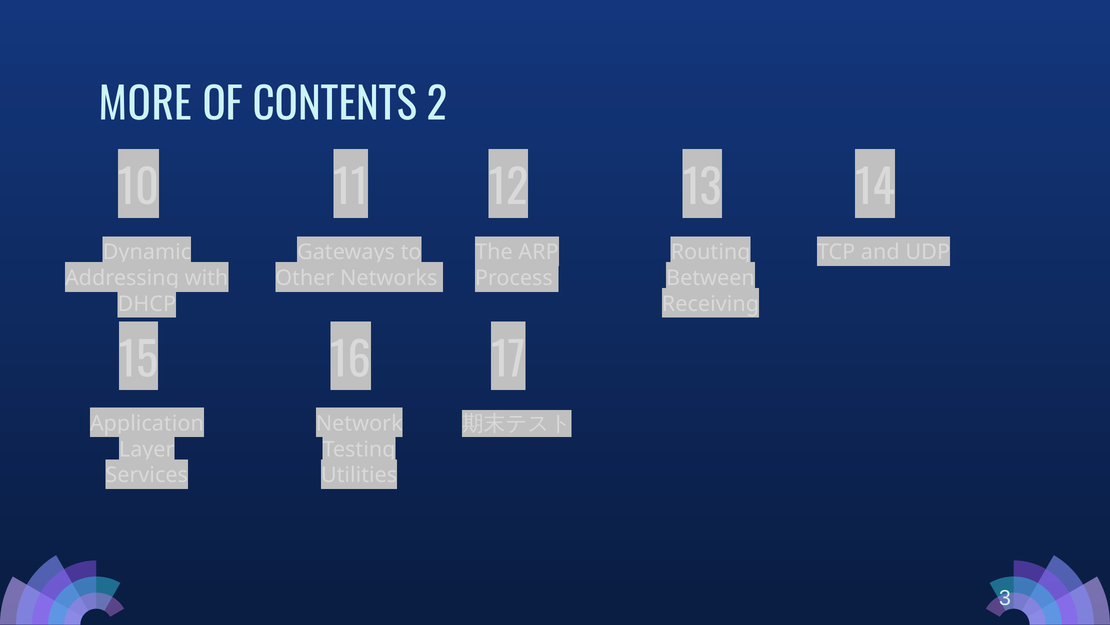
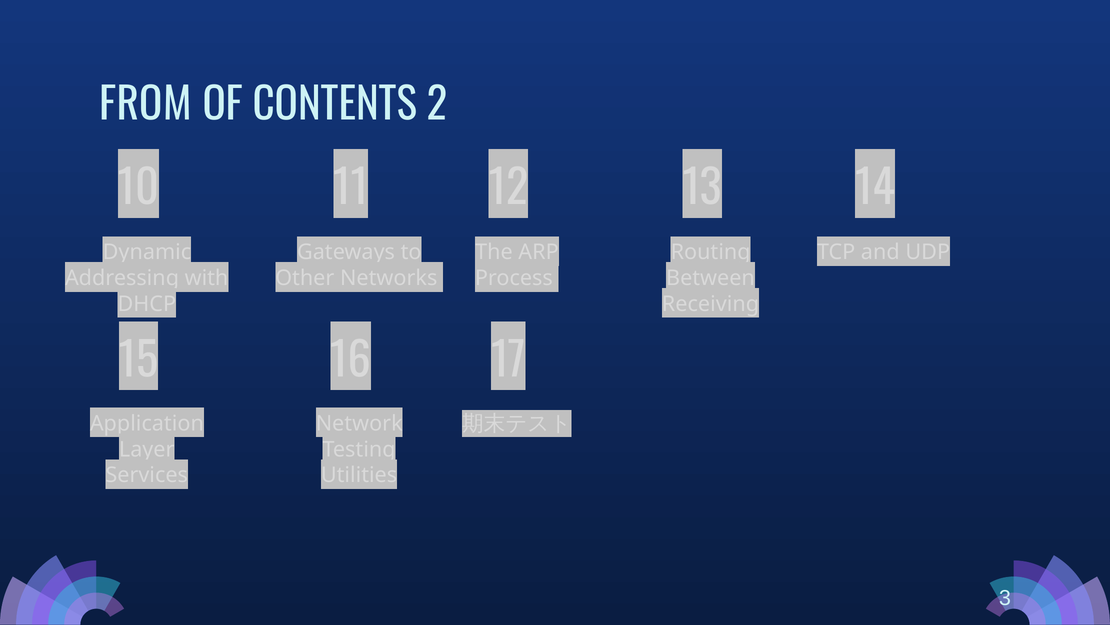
MORE: MORE -> FROM (145, 106)
